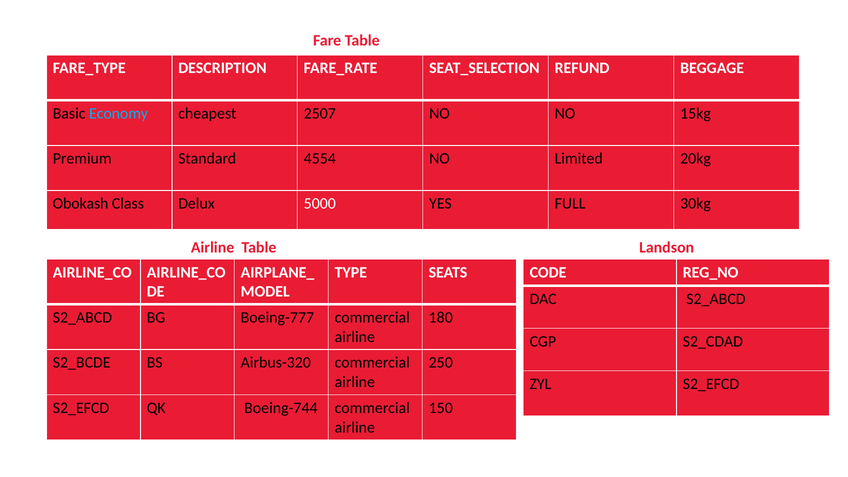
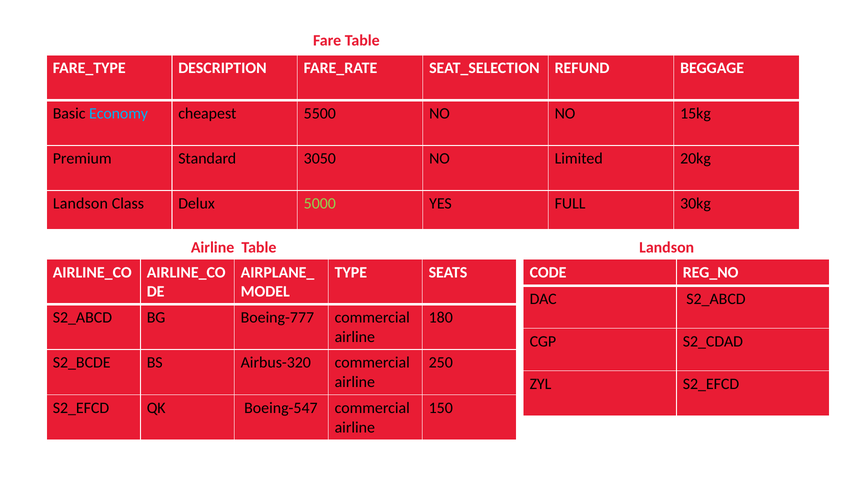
2507: 2507 -> 5500 (320, 113)
4554: 4554 -> 3050 (320, 159)
Obokash: Obokash -> Landson (80, 204)
5000 colour: white -> light green (320, 204)
Boeing-744: Boeing-744 -> Boeing-547 (281, 408)
